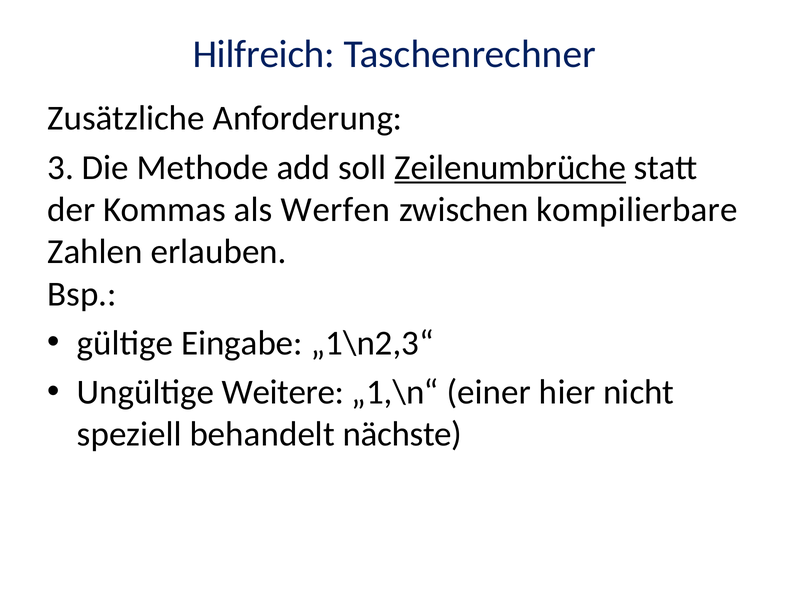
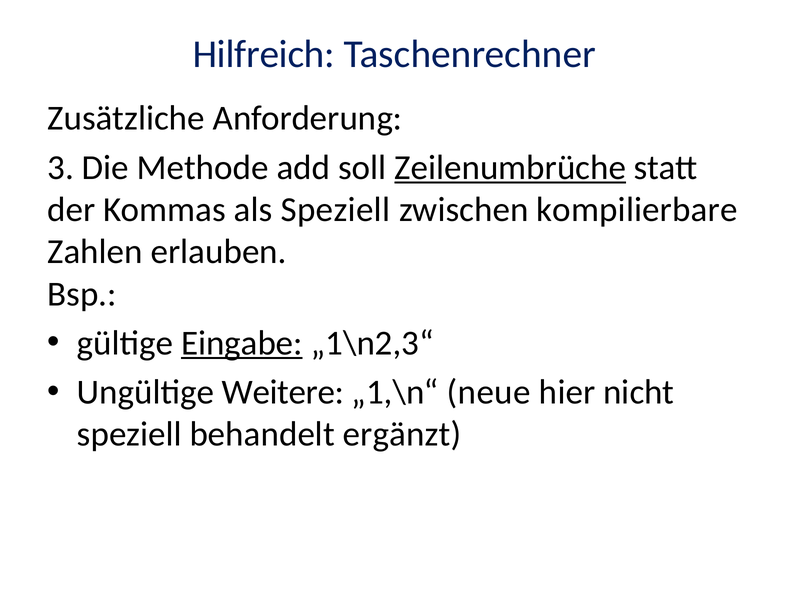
als Werfen: Werfen -> Speziell (336, 210)
Eingabe underline: none -> present (242, 343)
einer: einer -> neue (489, 392)
nächste: nächste -> ergänzt (402, 434)
